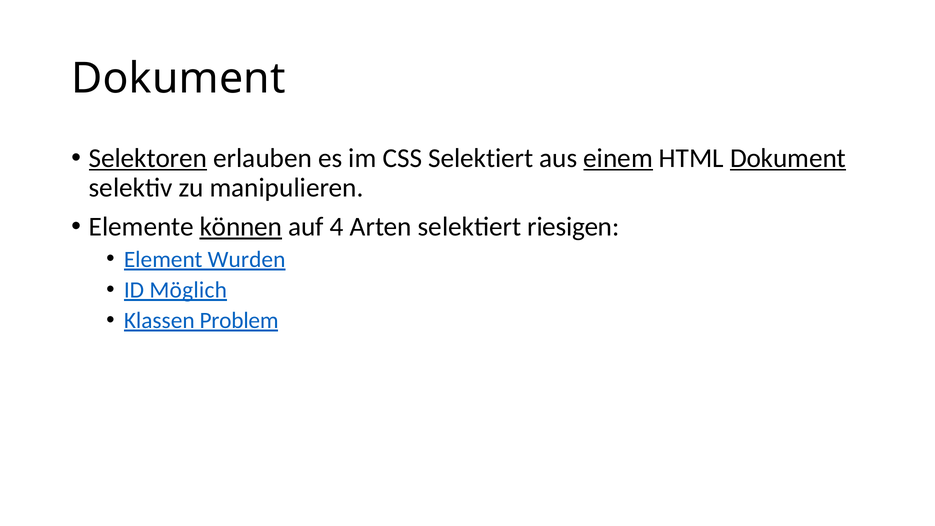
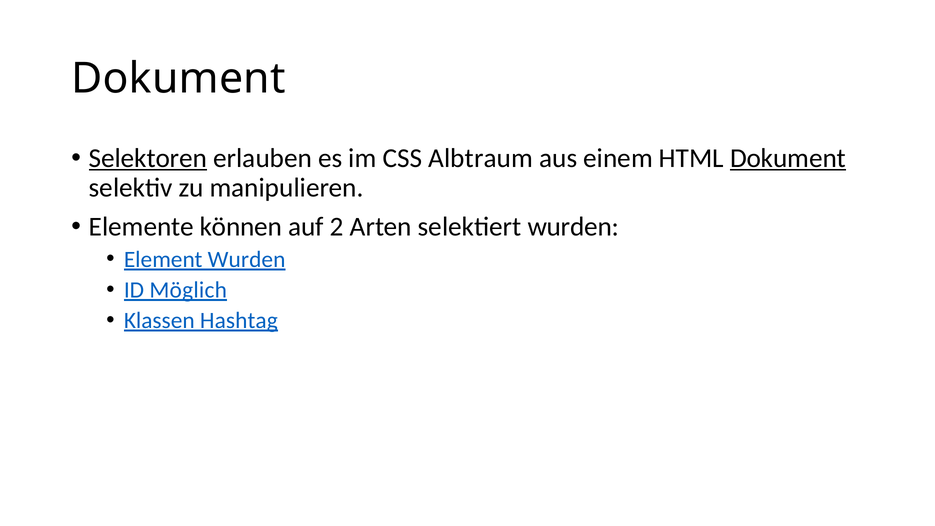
CSS Selektiert: Selektiert -> Albtraum (481, 158)
einem underline: present -> none (618, 158)
können underline: present -> none (241, 227)
4: 4 -> 2 (337, 227)
selektiert riesigen: riesigen -> wurden (573, 227)
Problem: Problem -> Hashtag (239, 320)
